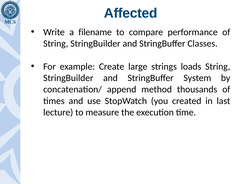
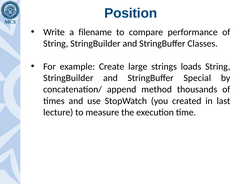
Affected: Affected -> Position (131, 13)
System: System -> Special (197, 78)
